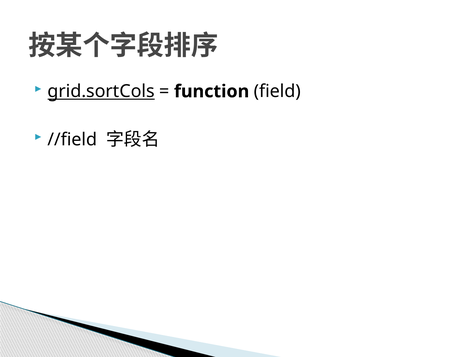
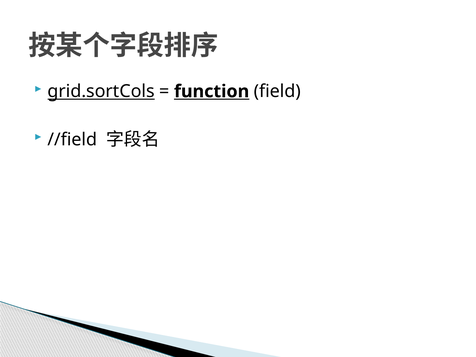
function underline: none -> present (212, 91)
